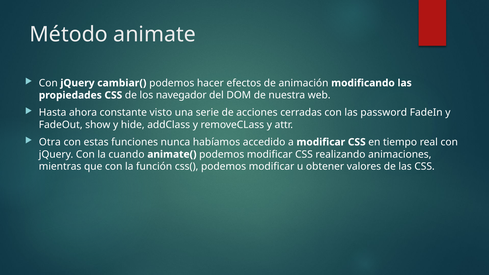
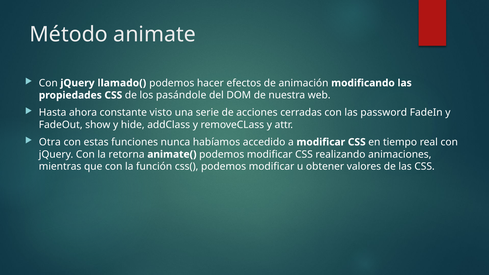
cambiar(: cambiar( -> llamado( (122, 83)
navegador: navegador -> pasándole (181, 95)
cuando: cuando -> retorna (127, 154)
